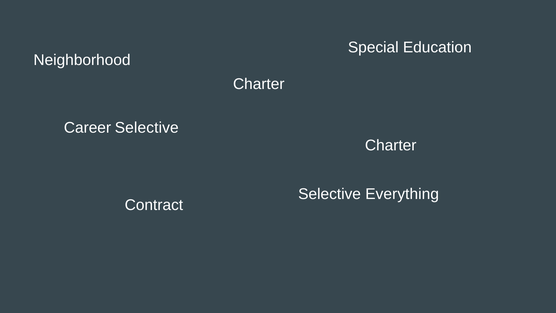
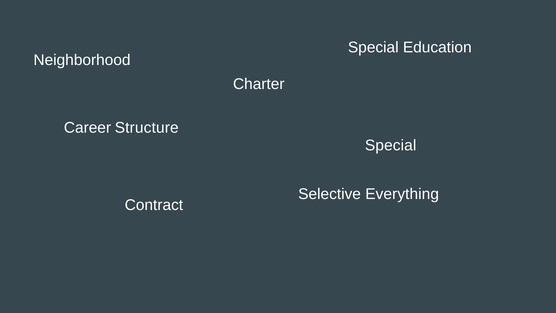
Career Selective: Selective -> Structure (147, 128)
Charter: Charter -> Special (391, 145)
